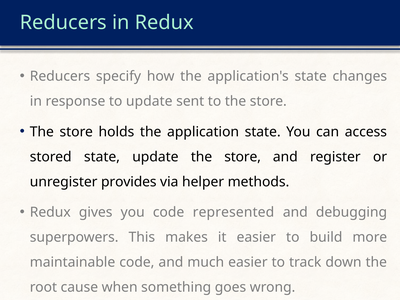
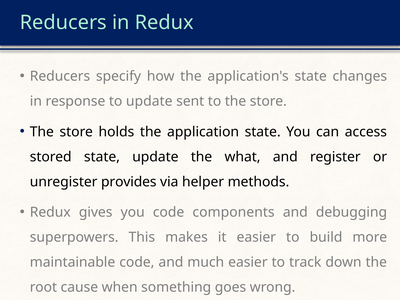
update the store: store -> what (243, 157)
represented: represented -> components (234, 212)
